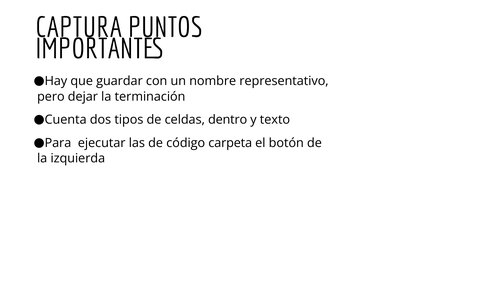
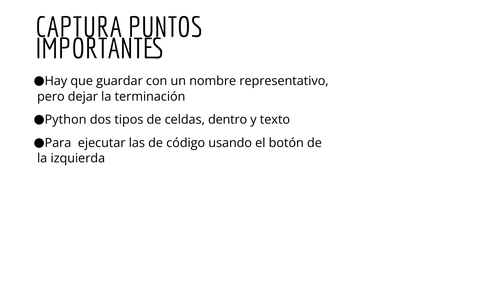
Cuenta: Cuenta -> Python (66, 120)
carpeta: carpeta -> usando (230, 143)
